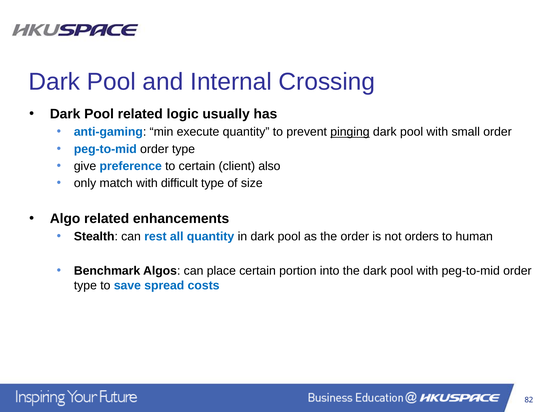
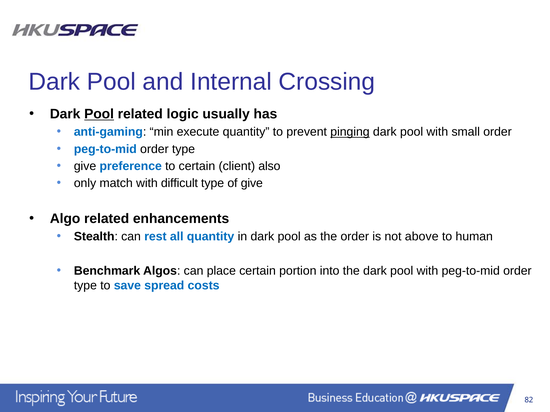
Pool underline: none -> present (99, 114)
of size: size -> give (252, 183)
orders: orders -> above (422, 237)
